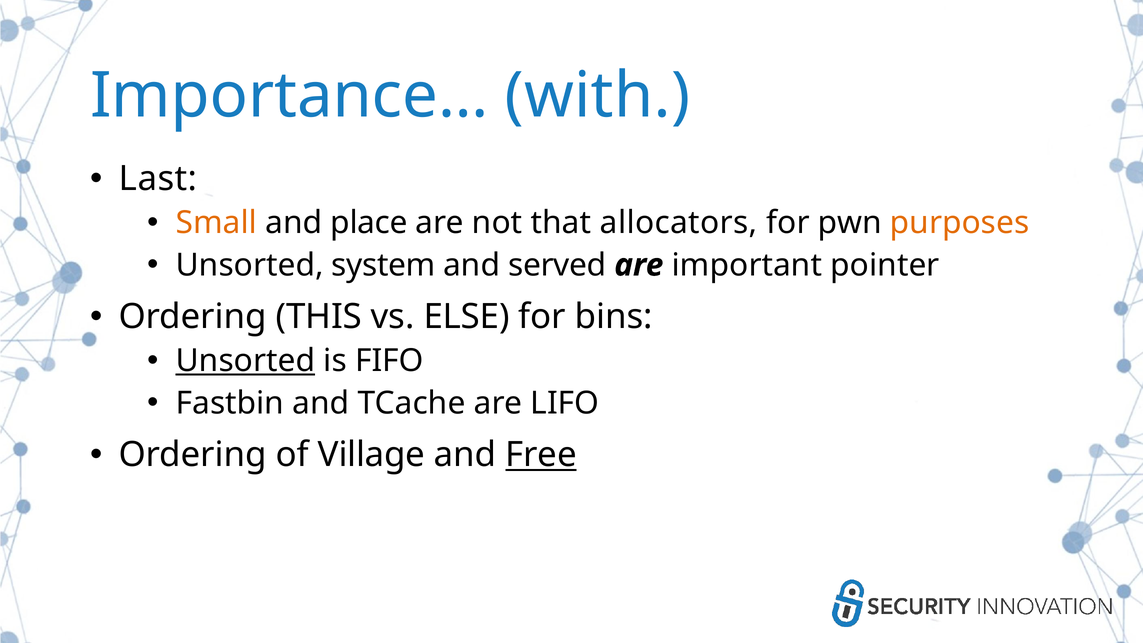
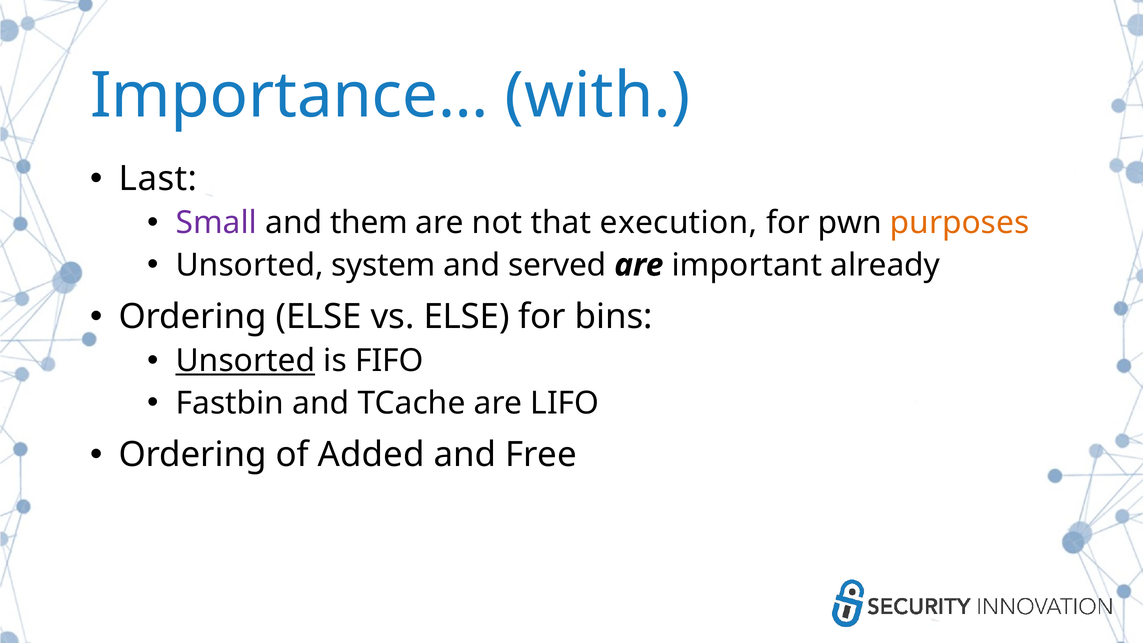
Small colour: orange -> purple (216, 223)
place: place -> them (369, 223)
allocators: allocators -> execution (679, 223)
pointer: pointer -> already (885, 265)
Ordering THIS: THIS -> ELSE (319, 317)
Village: Village -> Added (371, 455)
Free underline: present -> none (541, 455)
